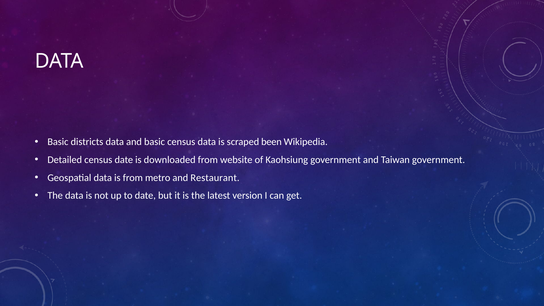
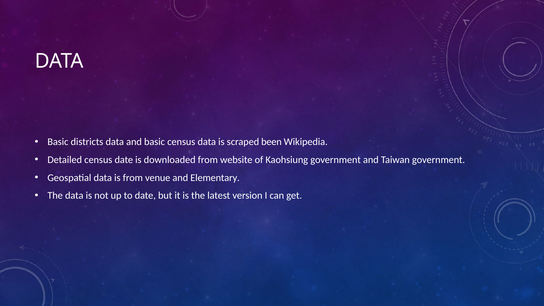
metro: metro -> venue (158, 178)
Restaurant: Restaurant -> Elementary (215, 178)
